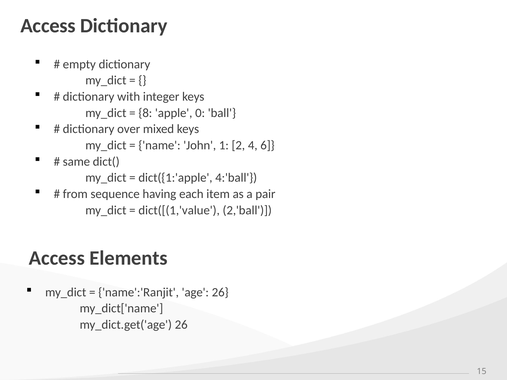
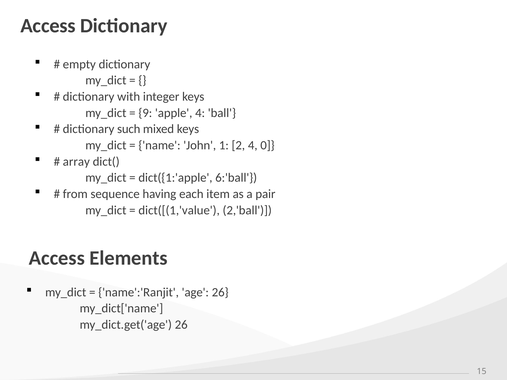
8: 8 -> 9 (145, 113)
apple 0: 0 -> 4 (200, 113)
over: over -> such (129, 129)
6: 6 -> 0 (268, 145)
same: same -> array (76, 162)
4:'ball: 4:'ball -> 6:'ball (236, 178)
